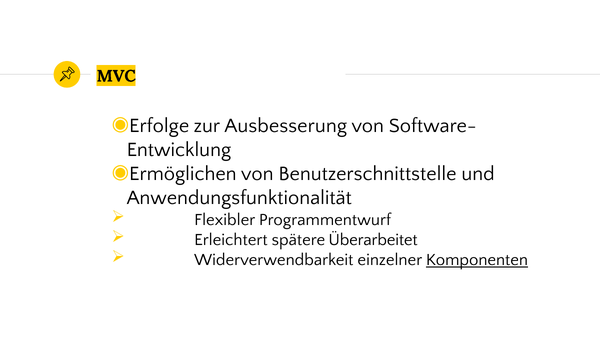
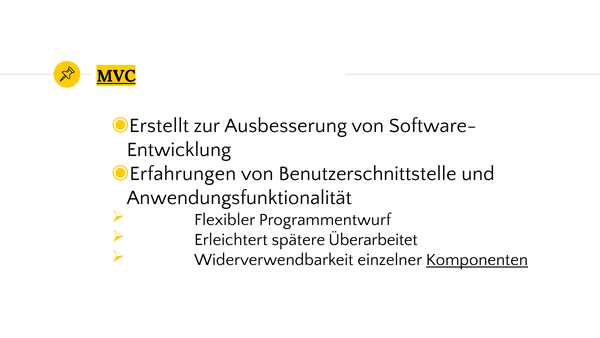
MVC underline: none -> present (116, 76)
Erfolge: Erfolge -> Erstellt (159, 125)
Ermöglichen: Ermöglichen -> Erfahrungen (183, 173)
